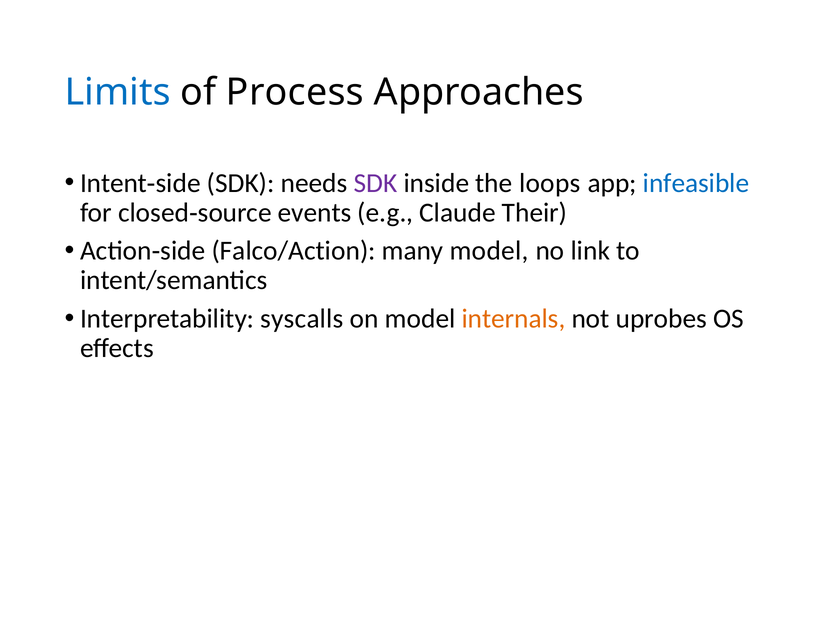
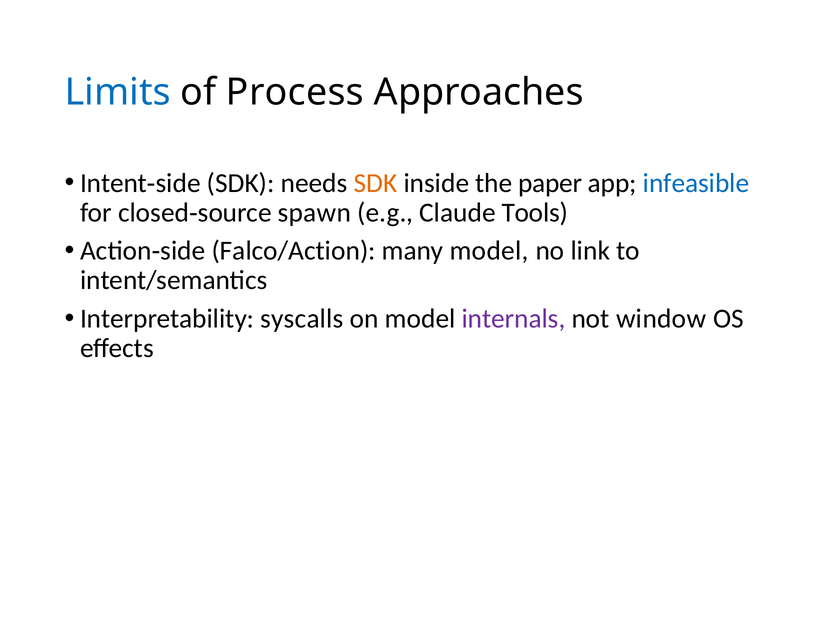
SDK colour: purple -> orange (375, 183)
loops: loops -> paper (550, 183)
events: events -> spawn (314, 212)
Their: Their -> Tools (535, 212)
internals colour: orange -> purple (514, 318)
uprobes: uprobes -> window (661, 318)
